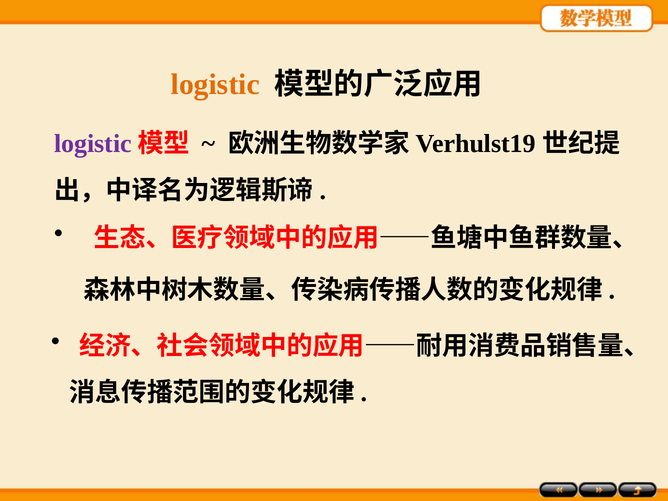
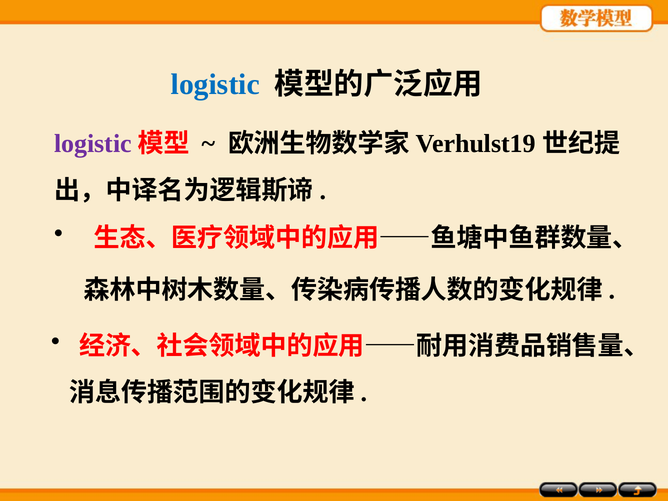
logistic colour: orange -> blue (215, 84)
